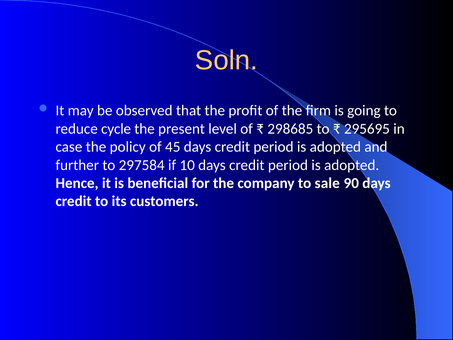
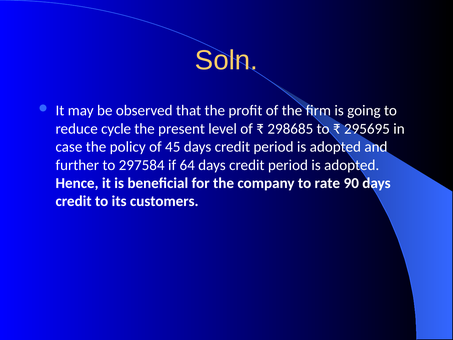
10: 10 -> 64 (187, 165)
sale: sale -> rate (327, 183)
